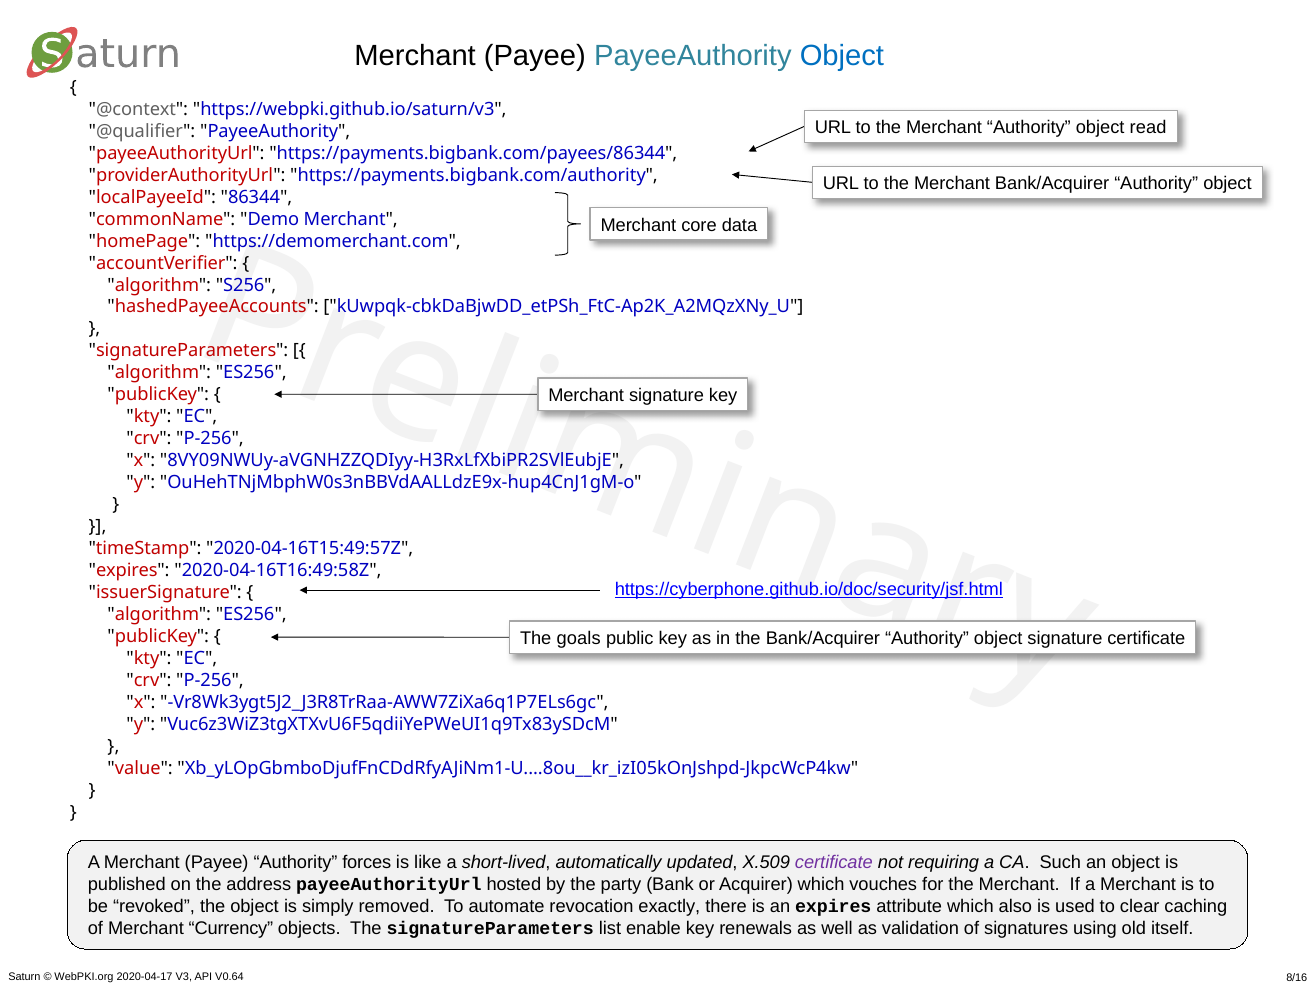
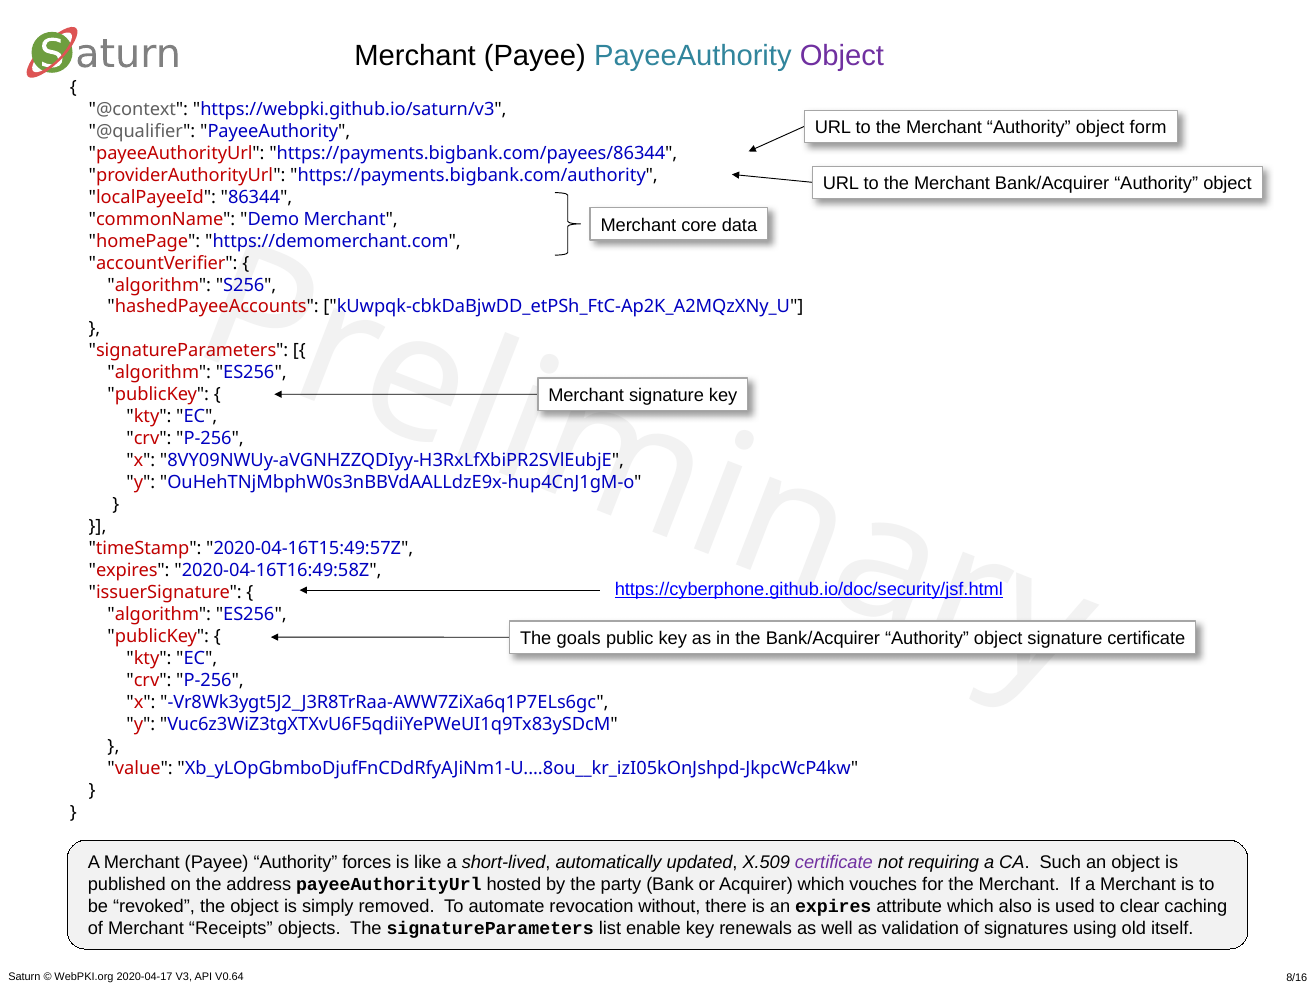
Object colour: blue -> purple (842, 56)
read: read -> form (1148, 127)
exactly: exactly -> without (669, 906)
Currency: Currency -> Receipts (231, 928)
